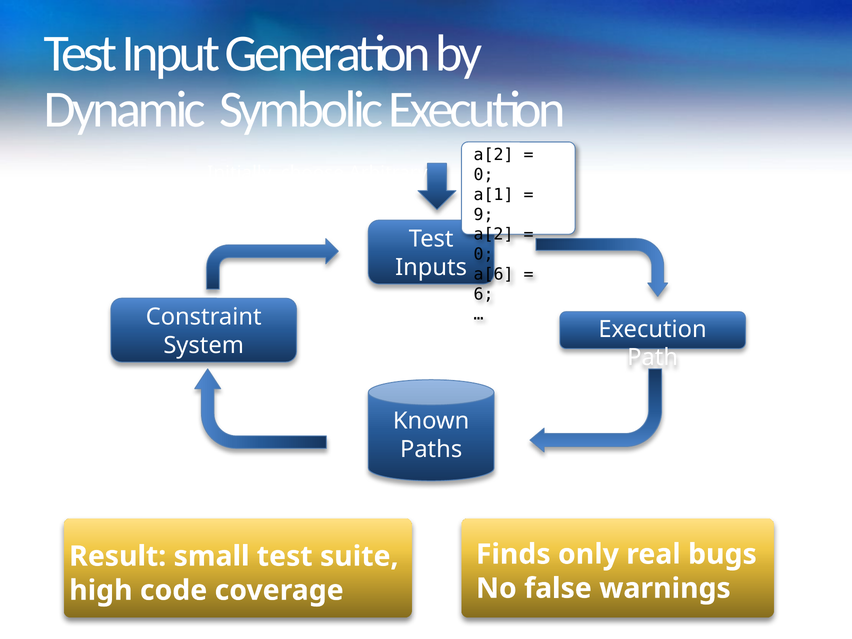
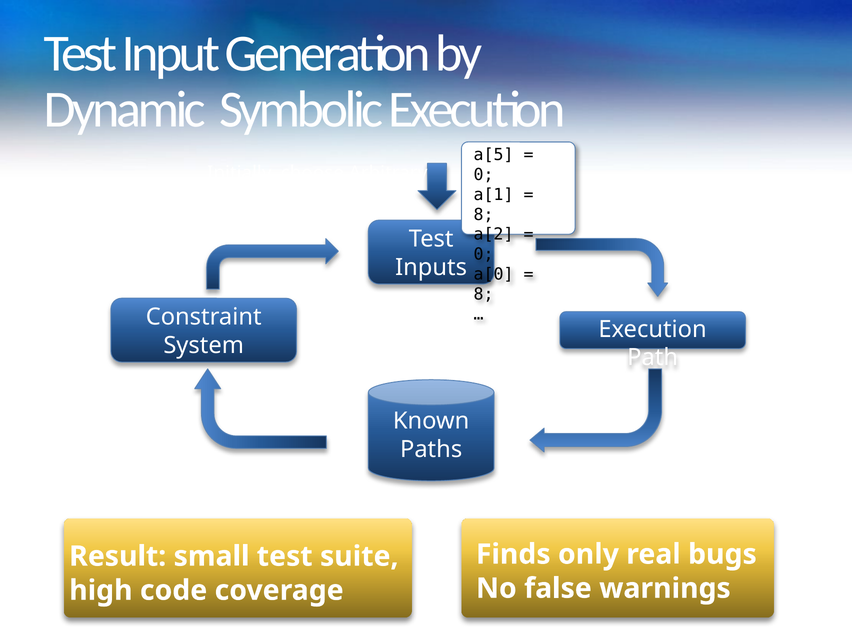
a[2: a[2 -> a[5 (494, 155)
9: 9 -> 8 (484, 215)
a[6: a[6 -> a[0 (494, 274)
6: 6 -> 8 (484, 294)
